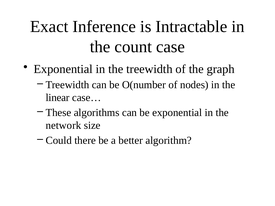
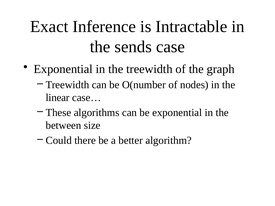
count: count -> sends (133, 47)
network: network -> between (63, 126)
